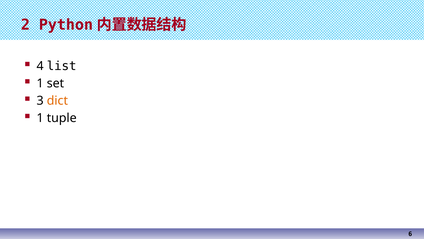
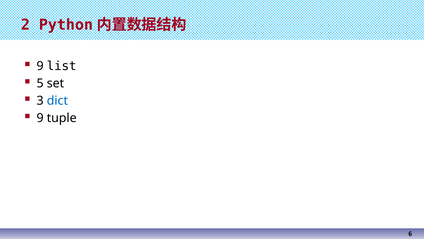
4: 4 -> 9 (40, 66)
1: 1 -> 5 (40, 83)
dict colour: orange -> blue (57, 100)
1: 1 -> 9 (40, 118)
